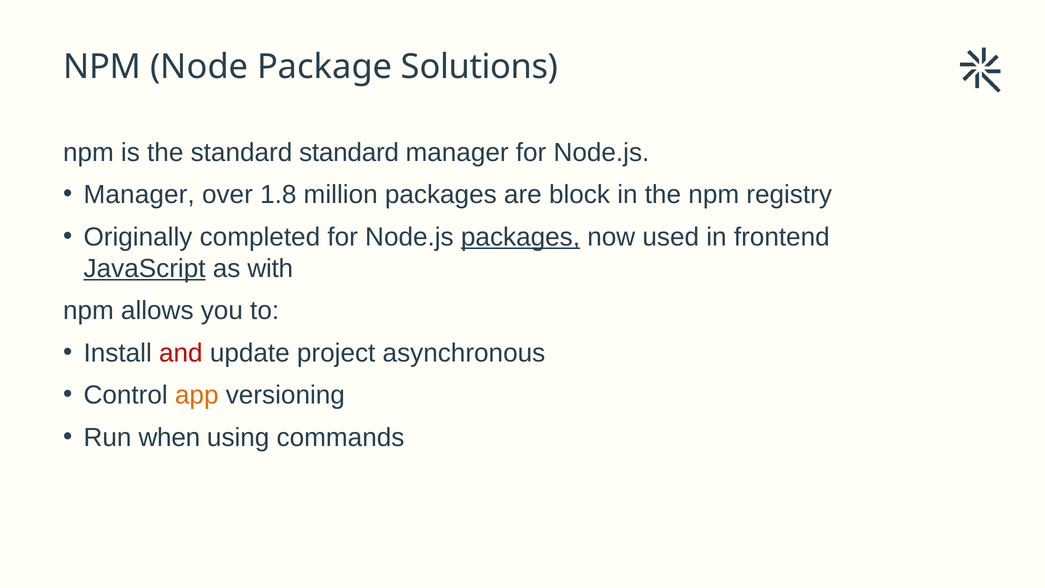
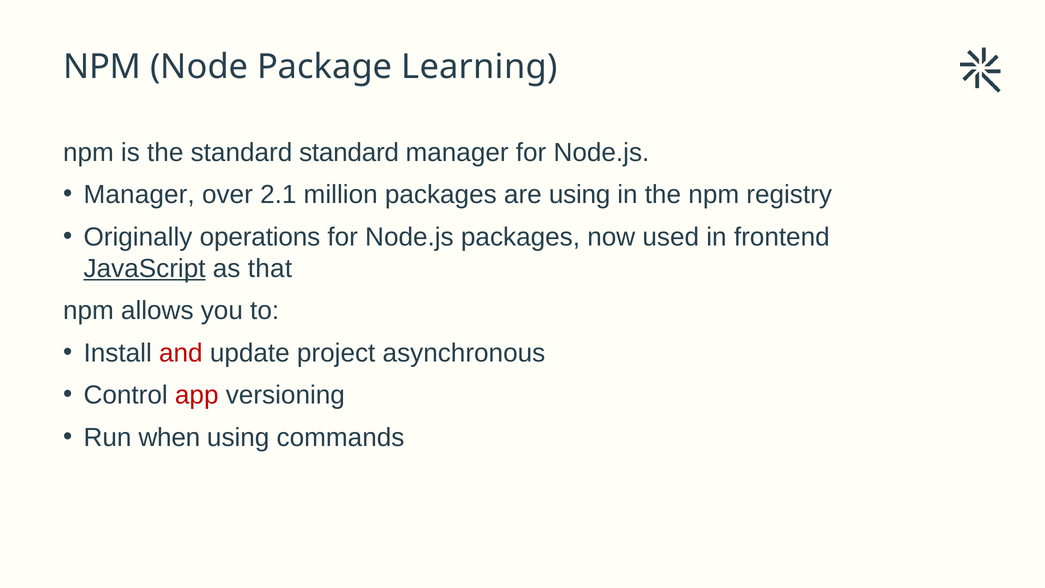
Solutions: Solutions -> Learning (479, 67)
1.8: 1.8 -> 2.1 (278, 195)
are block: block -> using (580, 195)
completed: completed -> operations (260, 237)
packages underline: present -> none (520, 237)
with: with -> that (270, 268)
app colour: orange -> red (197, 395)
